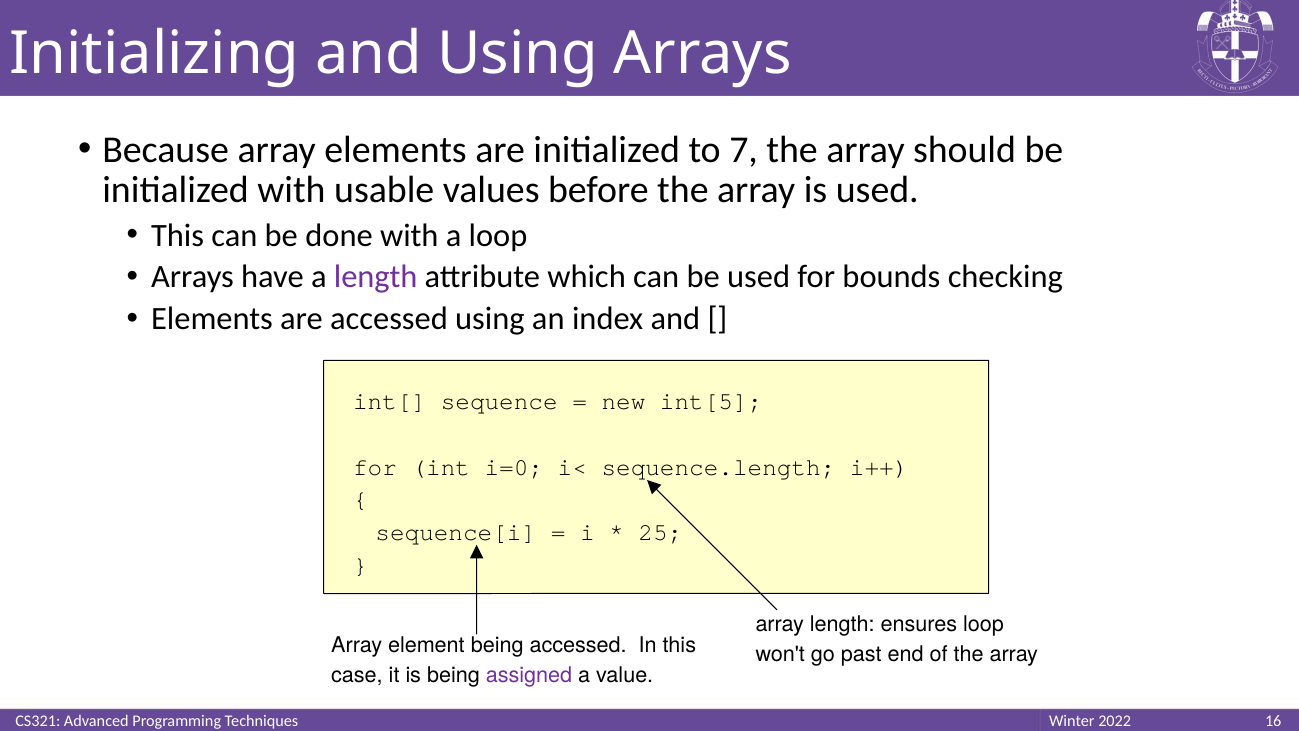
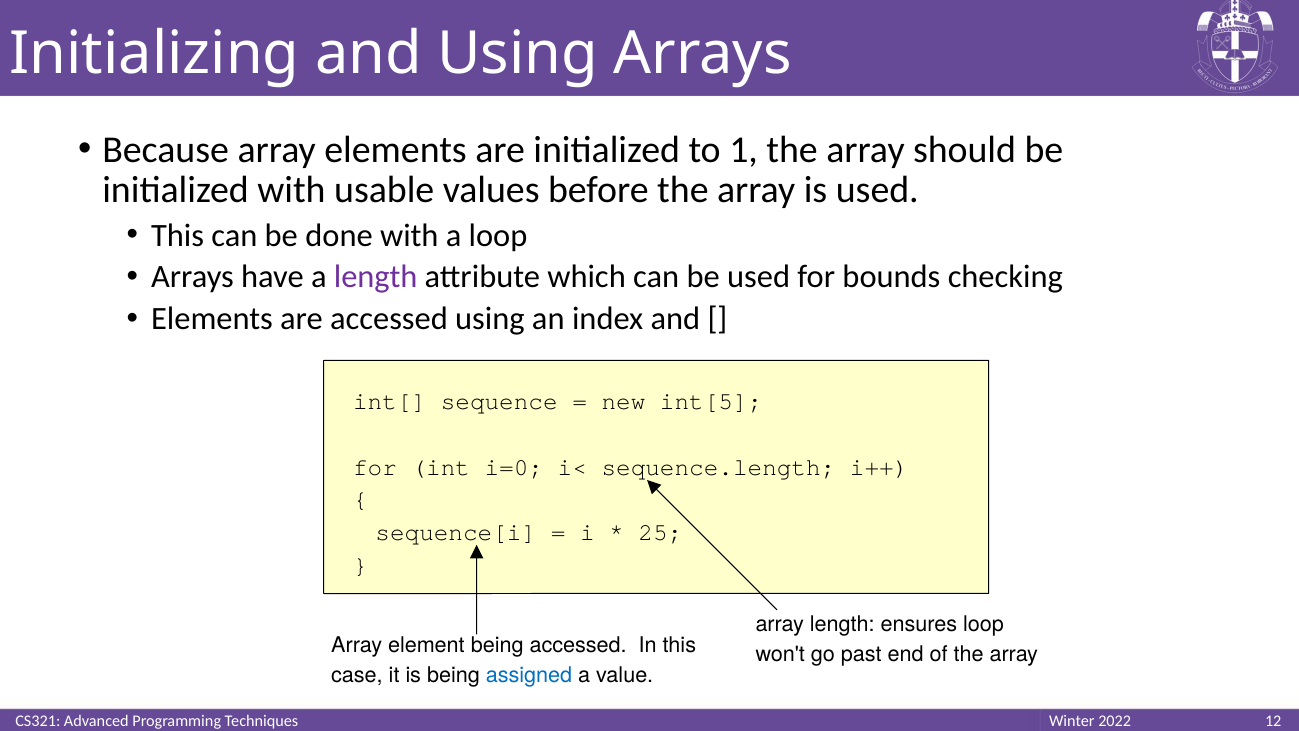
7: 7 -> 1 (744, 150)
assigned colour: purple -> blue (529, 675)
16: 16 -> 12 (1273, 721)
